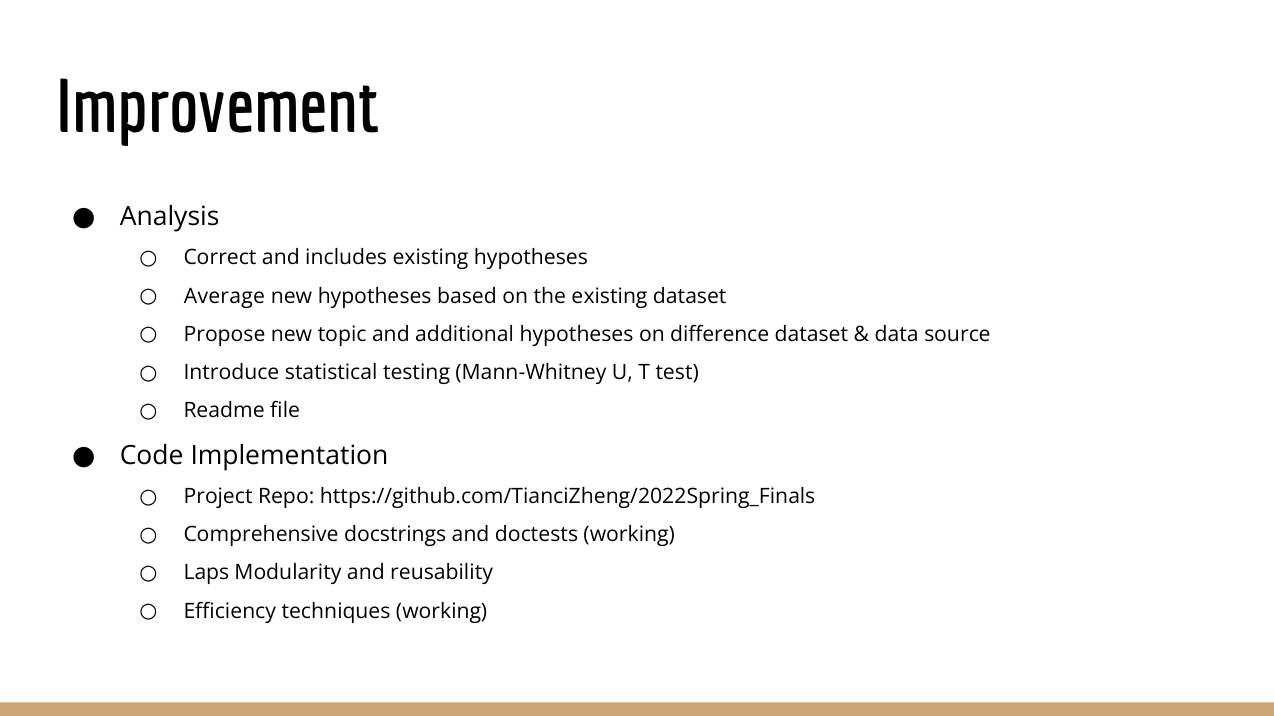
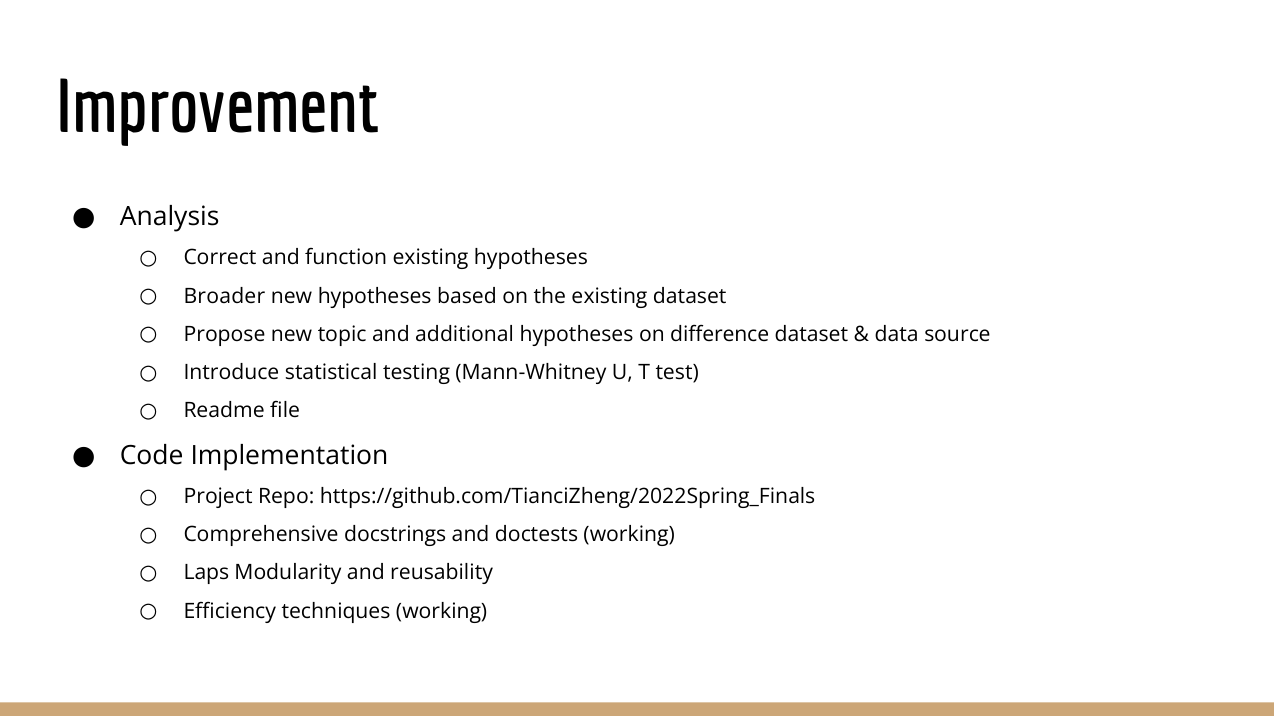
includes: includes -> function (346, 258)
Average: Average -> Broader (224, 296)
